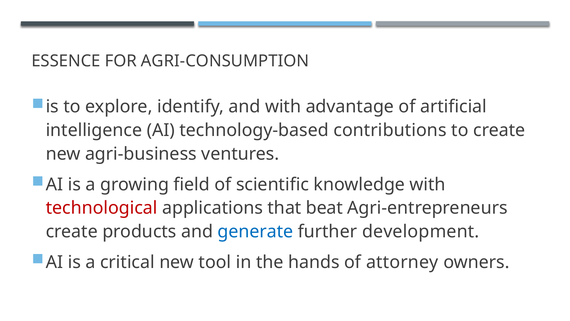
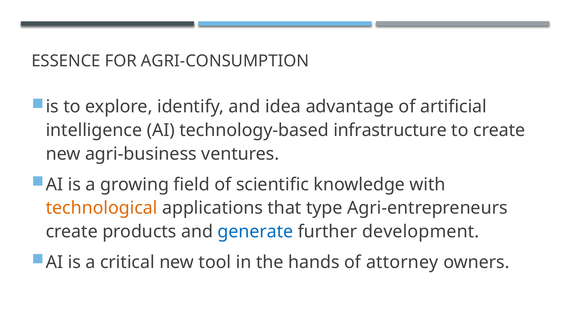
and with: with -> idea (283, 107)
contributions: contributions -> infrastructure (390, 130)
technological colour: red -> orange (102, 208)
beat: beat -> type (324, 208)
